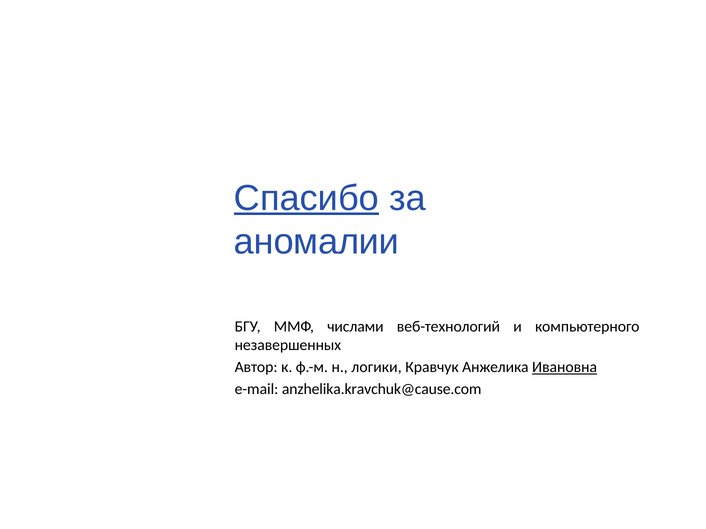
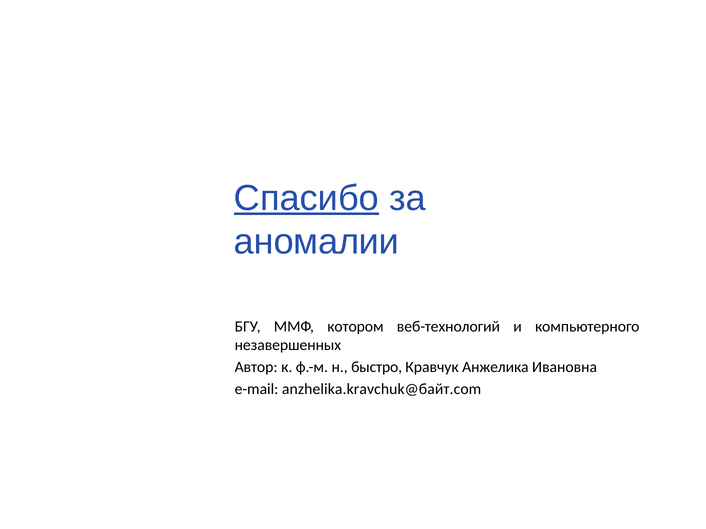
числами: числами -> котором (355, 327)
логики: логики -> быстро (377, 367)
Ивановна underline: present -> none (565, 367)
anzhelika.kravchuk@cause.com: anzhelika.kravchuk@cause.com -> anzhelika.kravchuk@байт.com (382, 389)
